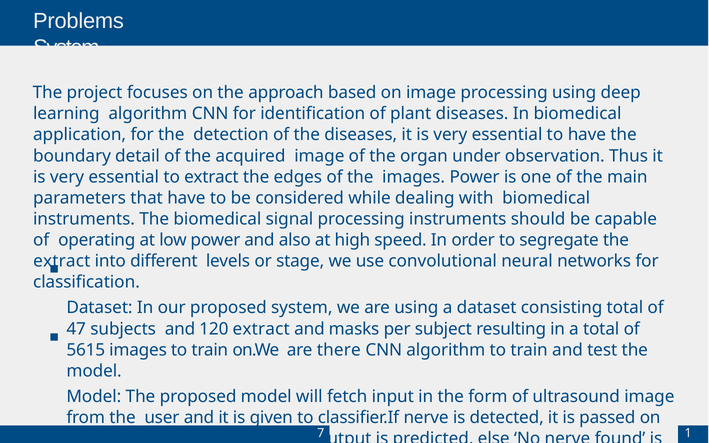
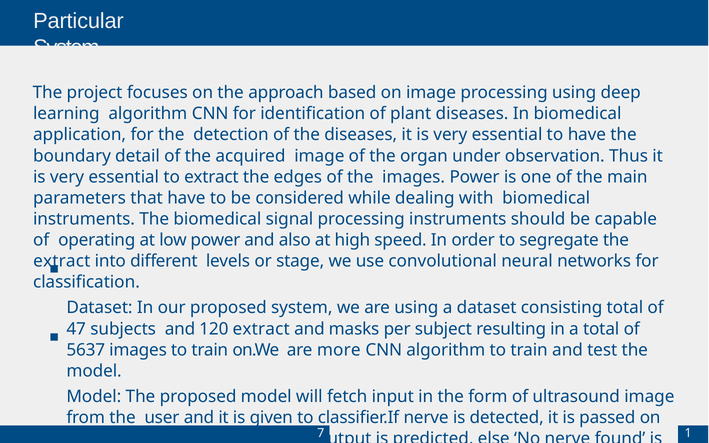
Problems: Problems -> Particular (78, 21)
5615: 5615 -> 5637 (86, 350)
there: there -> more (339, 350)
